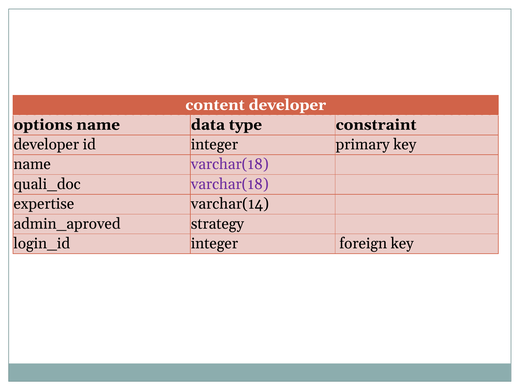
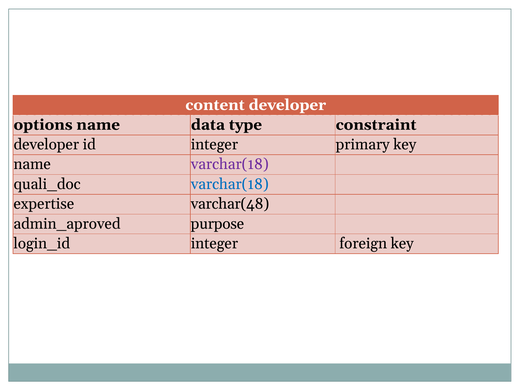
varchar(18 colour: purple -> blue (230, 184)
varchar(14: varchar(14 -> varchar(48 (230, 204)
strategy: strategy -> purpose (217, 224)
